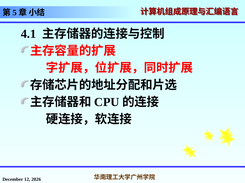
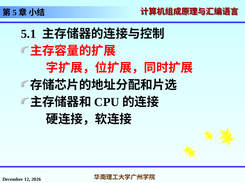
4.1: 4.1 -> 5.1 (28, 34)
